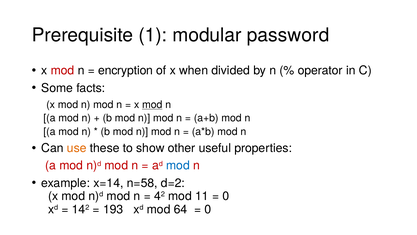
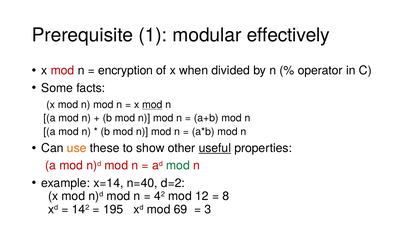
password: password -> effectively (288, 35)
useful underline: none -> present (215, 148)
mod colour: blue -> green (178, 165)
n=58: n=58 -> n=40 (142, 183)
11: 11 -> 12 (202, 196)
0: 0 -> 8 (226, 196)
193: 193 -> 195 (113, 209)
64: 64 -> 69 (181, 209)
0: 0 -> 3 (208, 209)
